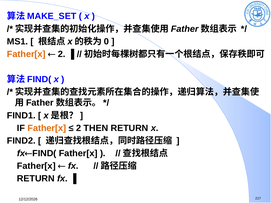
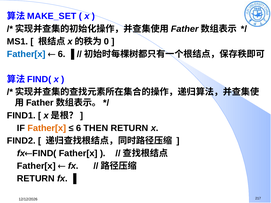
Father[x colour: orange -> blue (26, 54)
2: 2 -> 6 (62, 54)
2: 2 -> 6 (79, 128)
